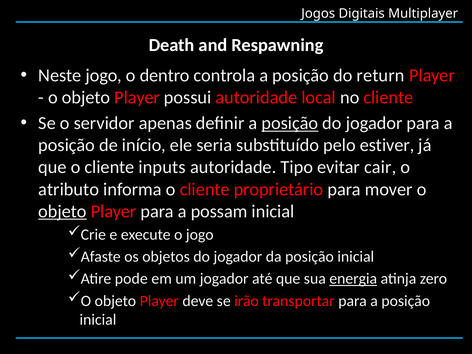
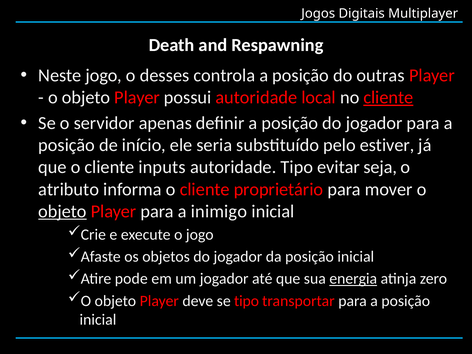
dentro: dentro -> desses (165, 75)
return: return -> outras (381, 75)
cliente underline: none -> present (388, 97)
posição underline: present -> none (290, 123)
cair: cair -> seja (380, 167)
possam: possam -> inimigo (219, 211)
se irão: irão -> tipo (247, 301)
